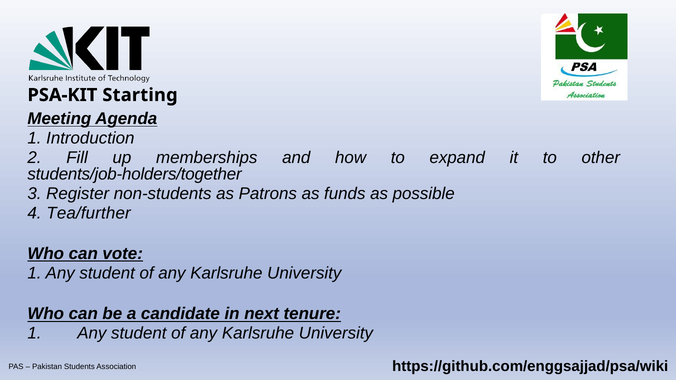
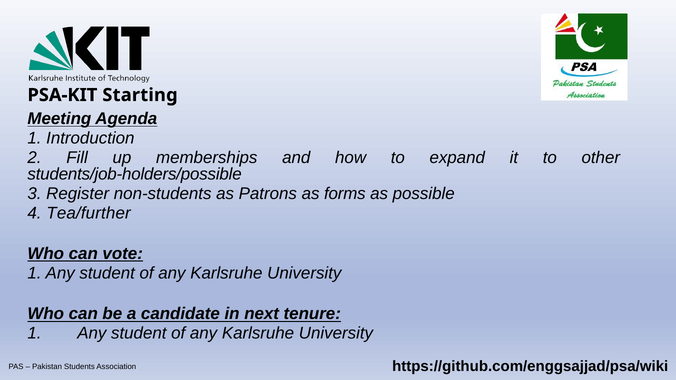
students/job-holders/together: students/job-holders/together -> students/job-holders/possible (135, 174)
funds: funds -> forms (345, 194)
